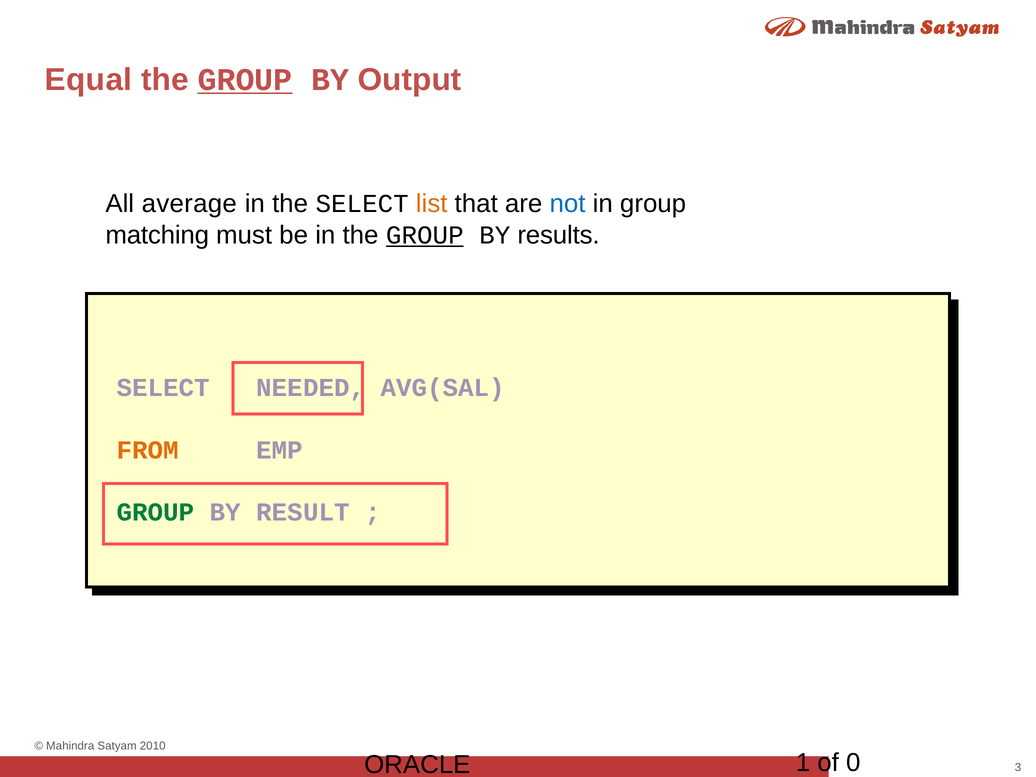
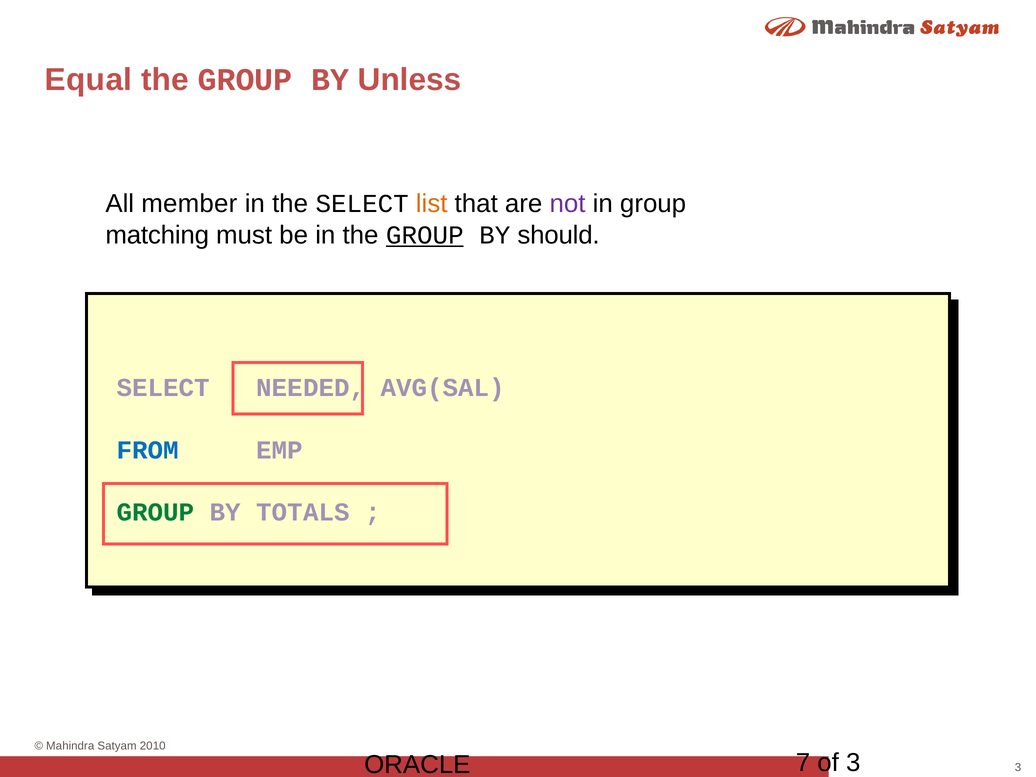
GROUP underline: present -> none (245, 80)
Output: Output -> Unless (410, 80)
average: average -> member (189, 204)
not colour: blue -> purple (568, 204)
results: results -> should (559, 235)
FROM colour: orange -> blue (148, 450)
RESULT: RESULT -> TOTALS (303, 512)
1: 1 -> 7 (803, 763)
of 0: 0 -> 3 (853, 763)
